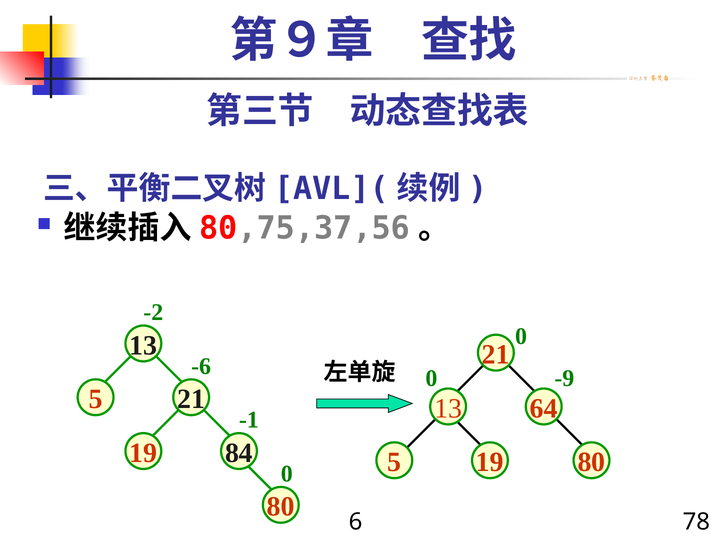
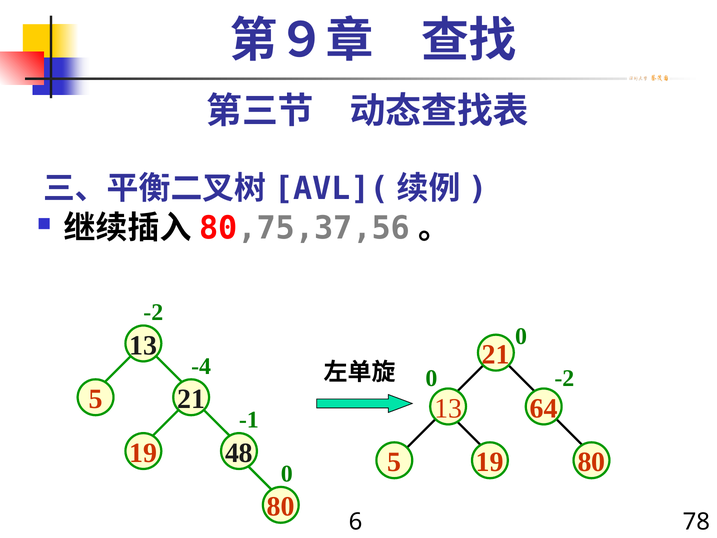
-6: -6 -> -4 (201, 366)
-9: -9 -> -2 (564, 378)
84: 84 -> 48 (239, 453)
